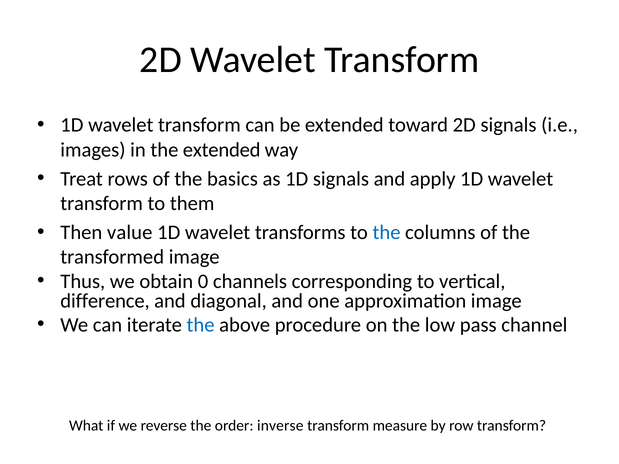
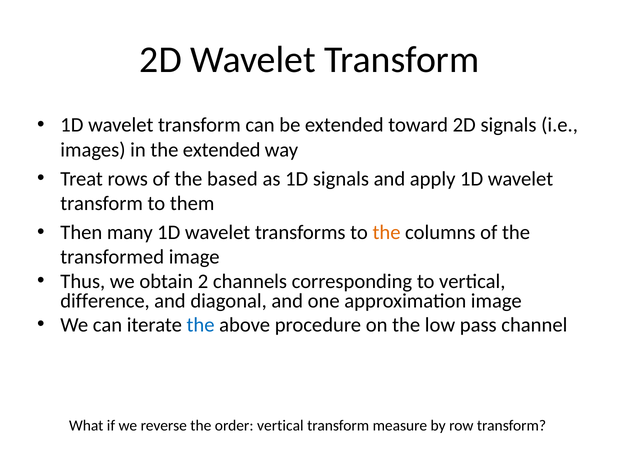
basics: basics -> based (232, 179)
value: value -> many (130, 233)
the colour: blue -> orange (387, 233)
0: 0 -> 2 (203, 281)
order inverse: inverse -> vertical (280, 426)
